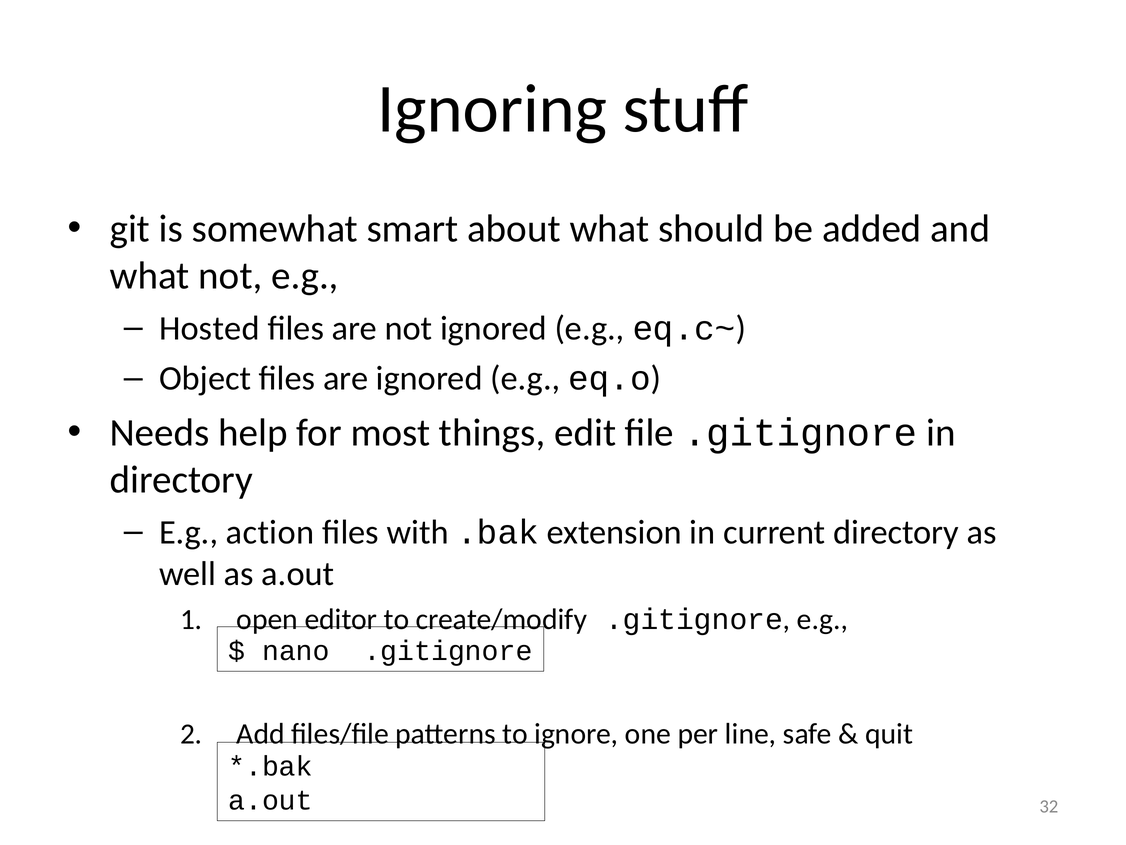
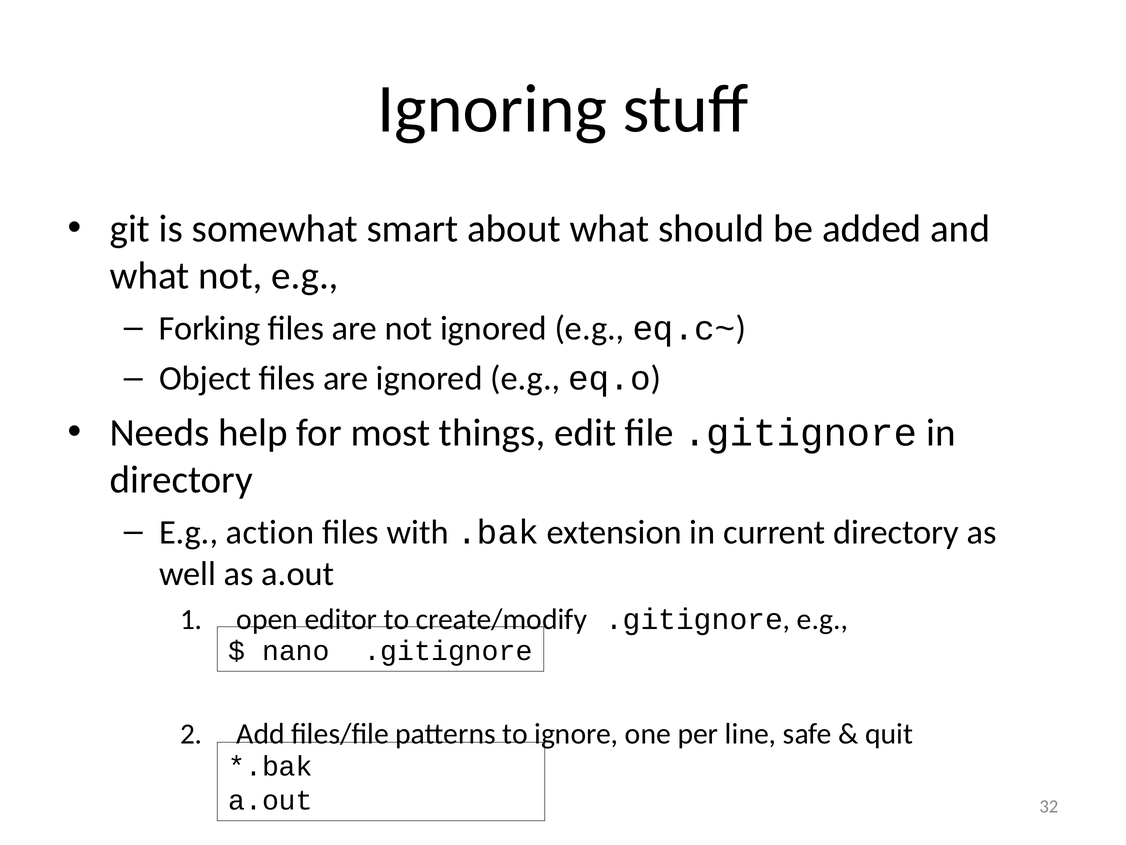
Hosted: Hosted -> Forking (210, 328)
